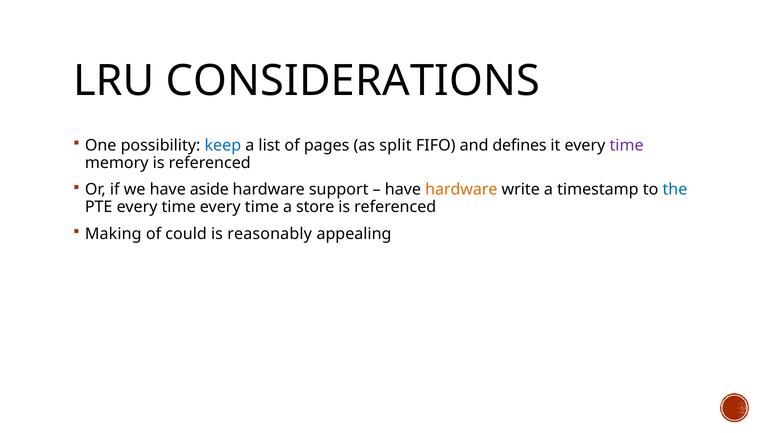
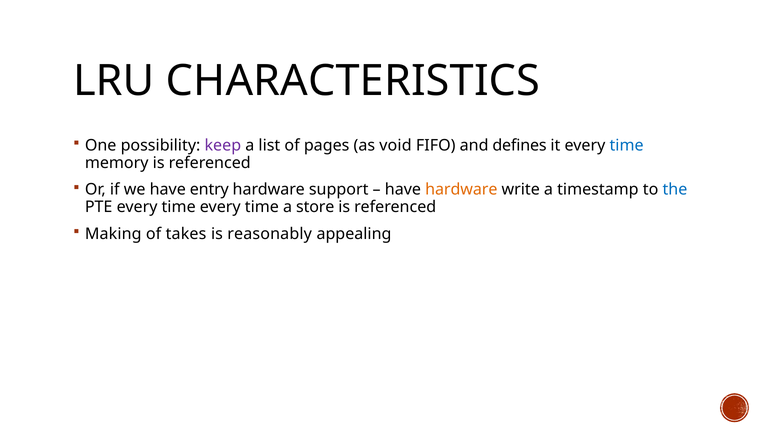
CONSIDERATIONS: CONSIDERATIONS -> CHARACTERISTICS (353, 81)
keep colour: blue -> purple (223, 145)
split: split -> void (395, 145)
time colour: purple -> blue (627, 145)
aside: aside -> entry (209, 190)
could: could -> takes (186, 234)
